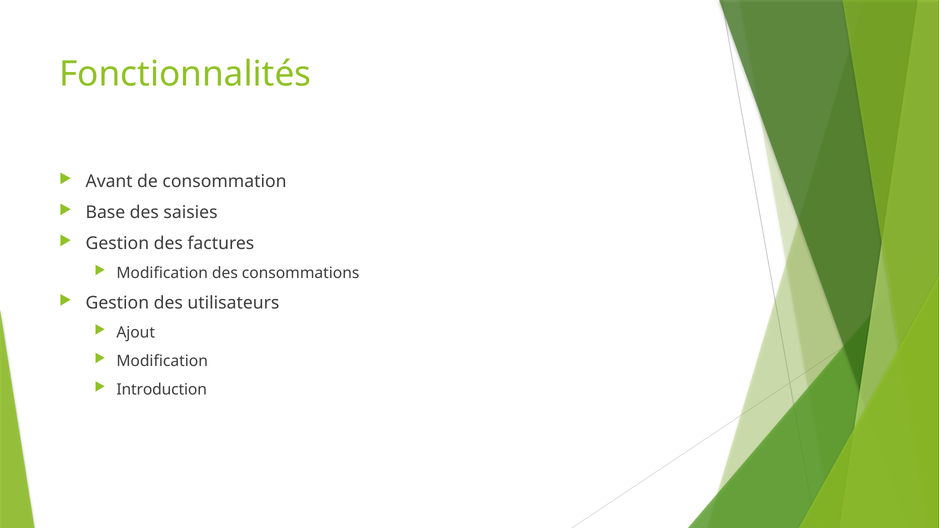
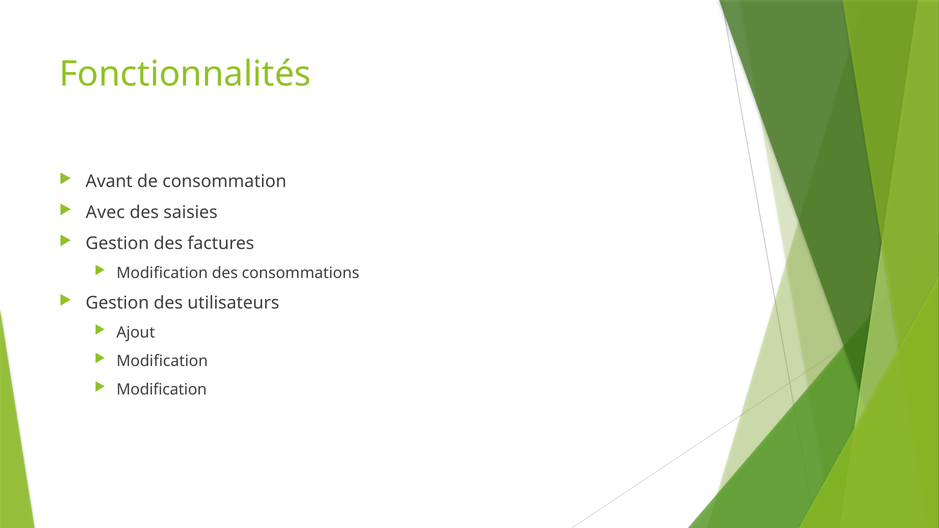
Base: Base -> Avec (105, 213)
Introduction: Introduction -> Modification (162, 390)
